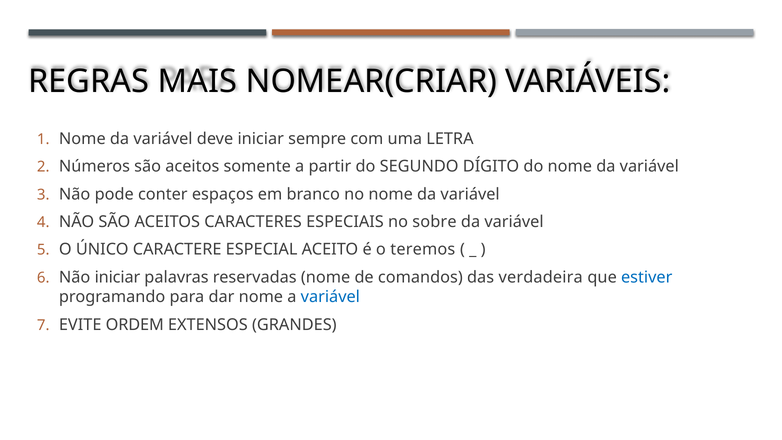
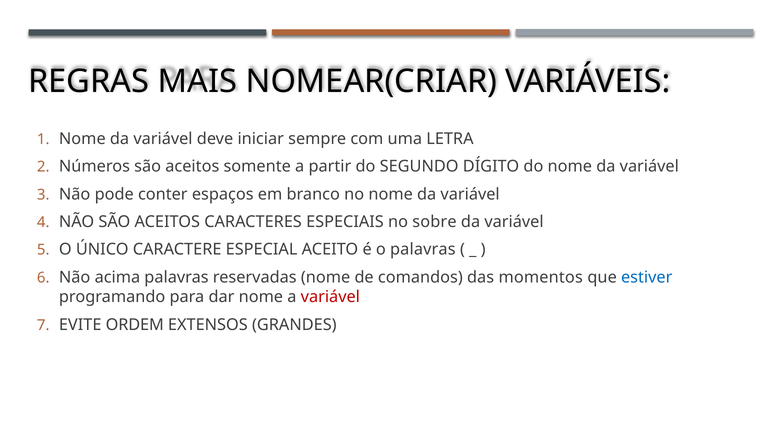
o teremos: teremos -> palavras (423, 250)
Não iniciar: iniciar -> acima (117, 277)
verdadeira: verdadeira -> momentos (541, 277)
variável colour: blue -> red (330, 297)
